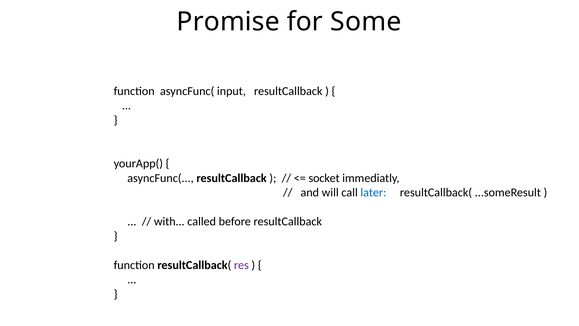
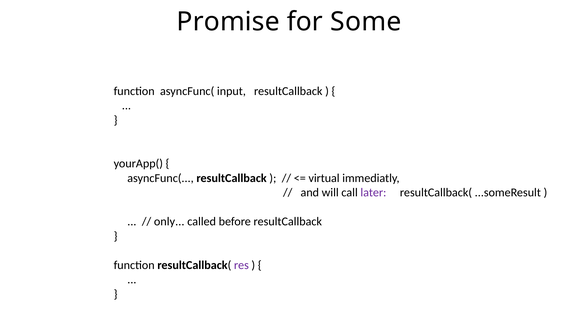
socket: socket -> virtual (324, 178)
later colour: blue -> purple (373, 192)
with: with -> only (169, 221)
